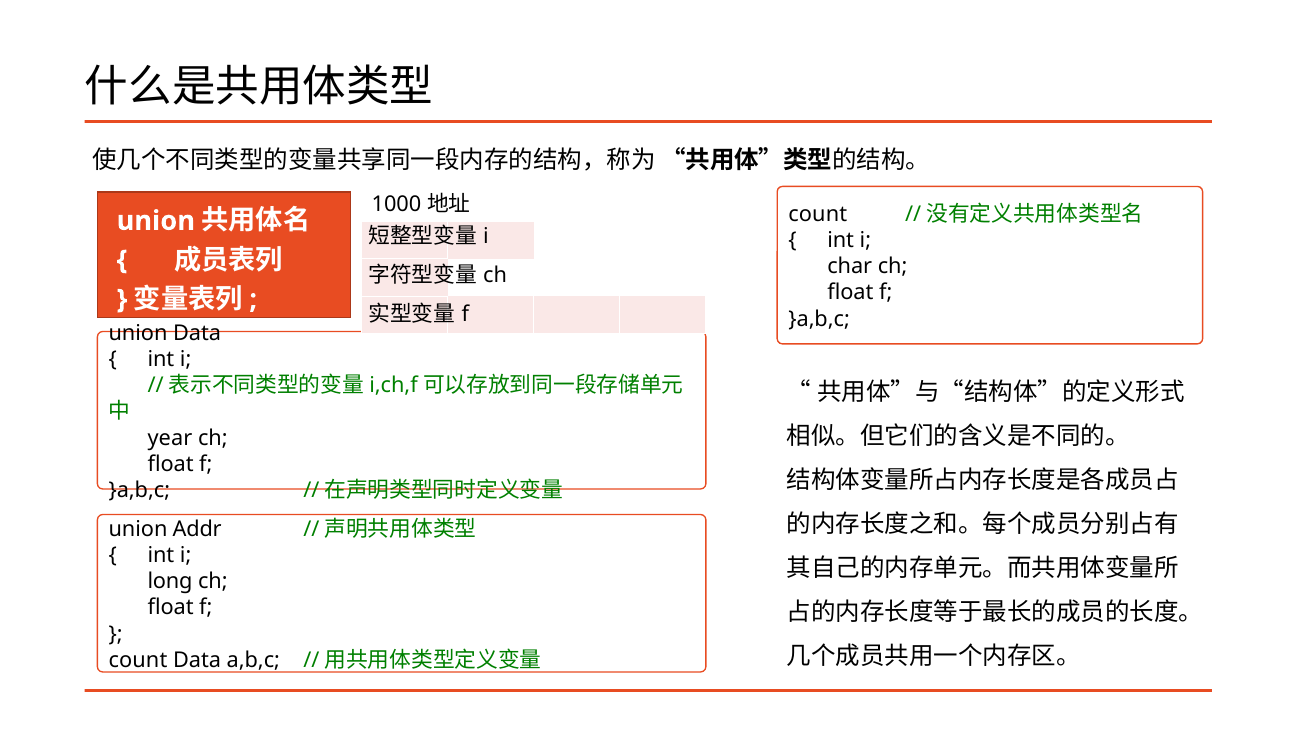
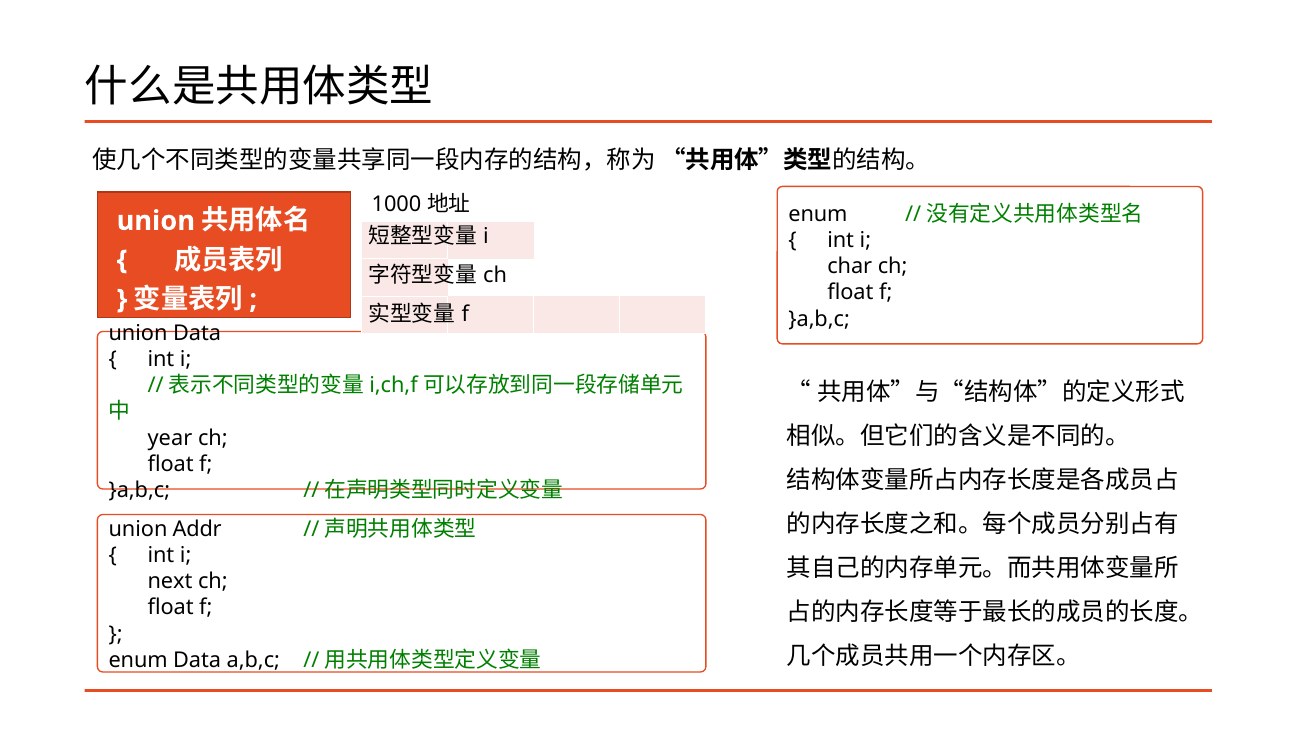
count: count -> enum (818, 214)
long: long -> next (170, 581)
count: count -> enum (138, 660)
